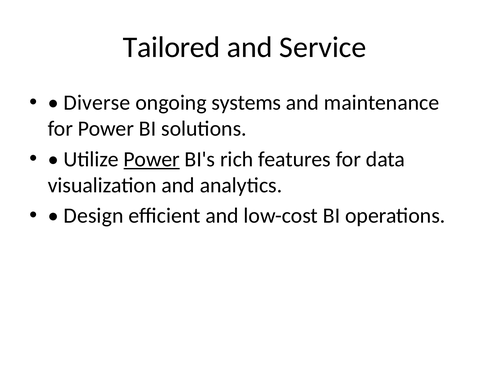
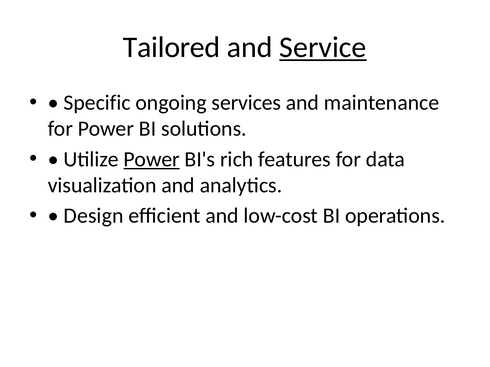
Service underline: none -> present (323, 47)
Diverse: Diverse -> Specific (97, 103)
systems: systems -> services (246, 103)
